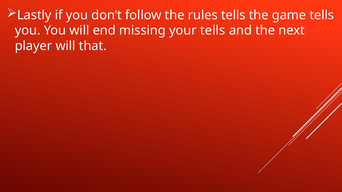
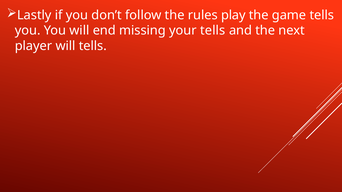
rules tells: tells -> play (233, 15)
will that: that -> tells (93, 46)
